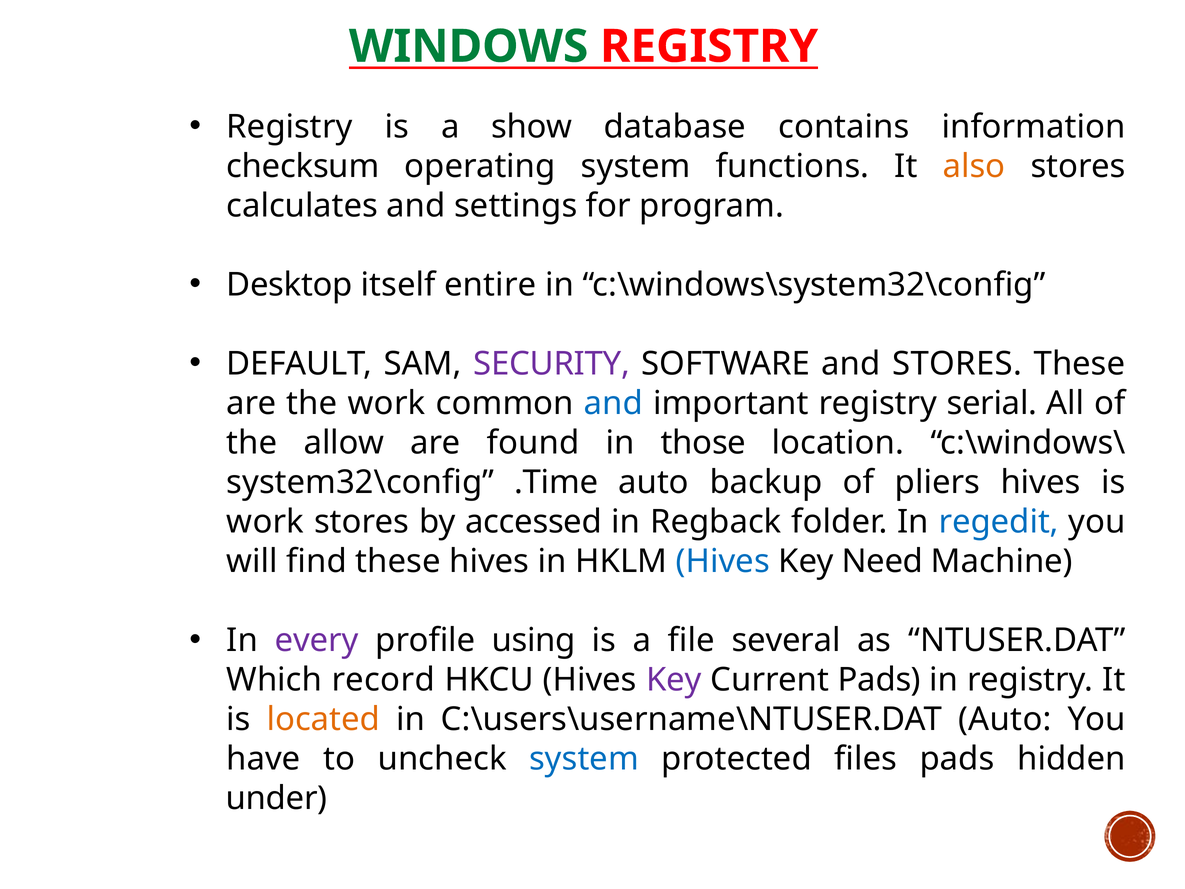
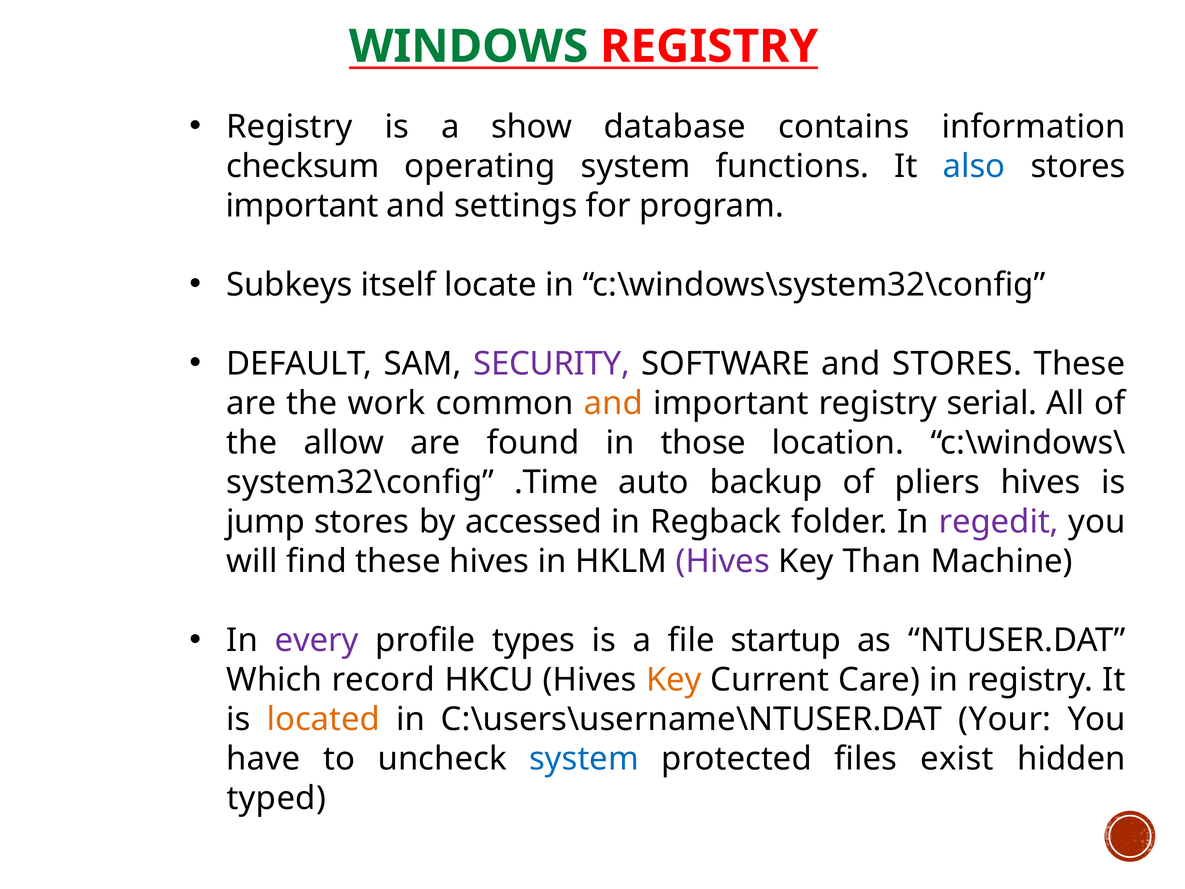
also colour: orange -> blue (974, 166)
calculates: calculates -> important (302, 206)
Desktop: Desktop -> Subkeys (290, 285)
entire: entire -> locate (490, 285)
and colour: blue -> orange (613, 403)
work: work -> jump (266, 522)
regedit colour: blue -> purple (999, 522)
Hives colour: blue -> purple (723, 561)
Need: Need -> Than (882, 561)
using: using -> types (534, 640)
several: several -> startup (786, 640)
Key colour: purple -> orange (674, 680)
Current Pads: Pads -> Care (879, 680)
C:\users\username\NTUSER.DAT Auto: Auto -> Your (1005, 719)
files pads: pads -> exist (957, 759)
under: under -> typed (276, 798)
